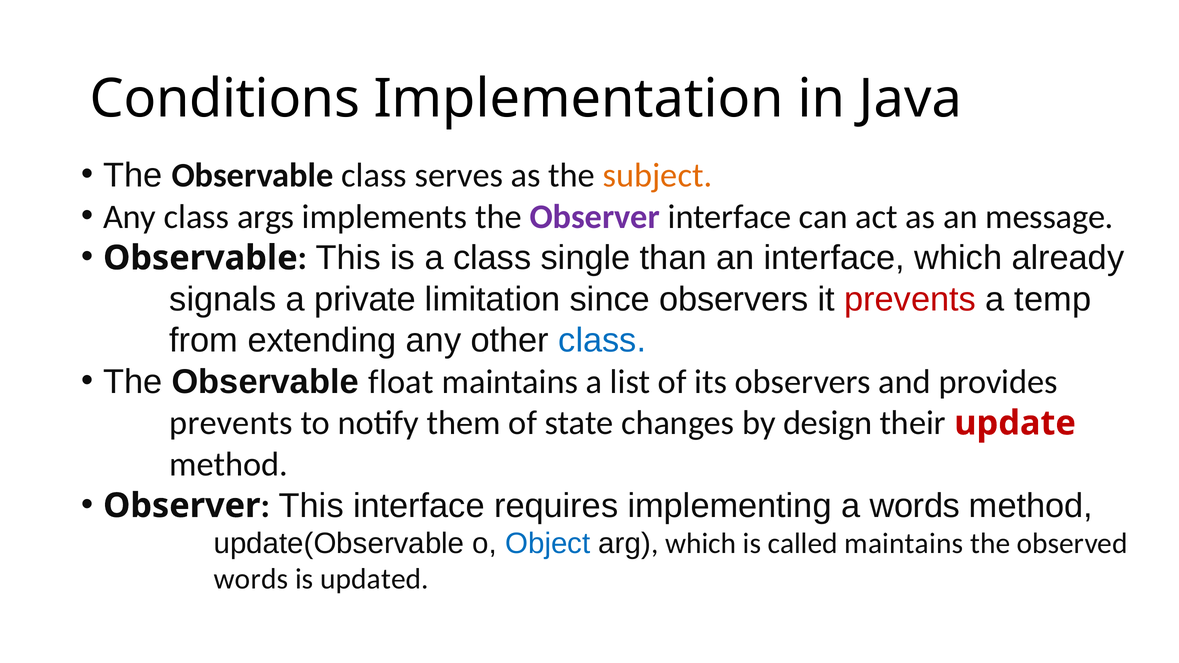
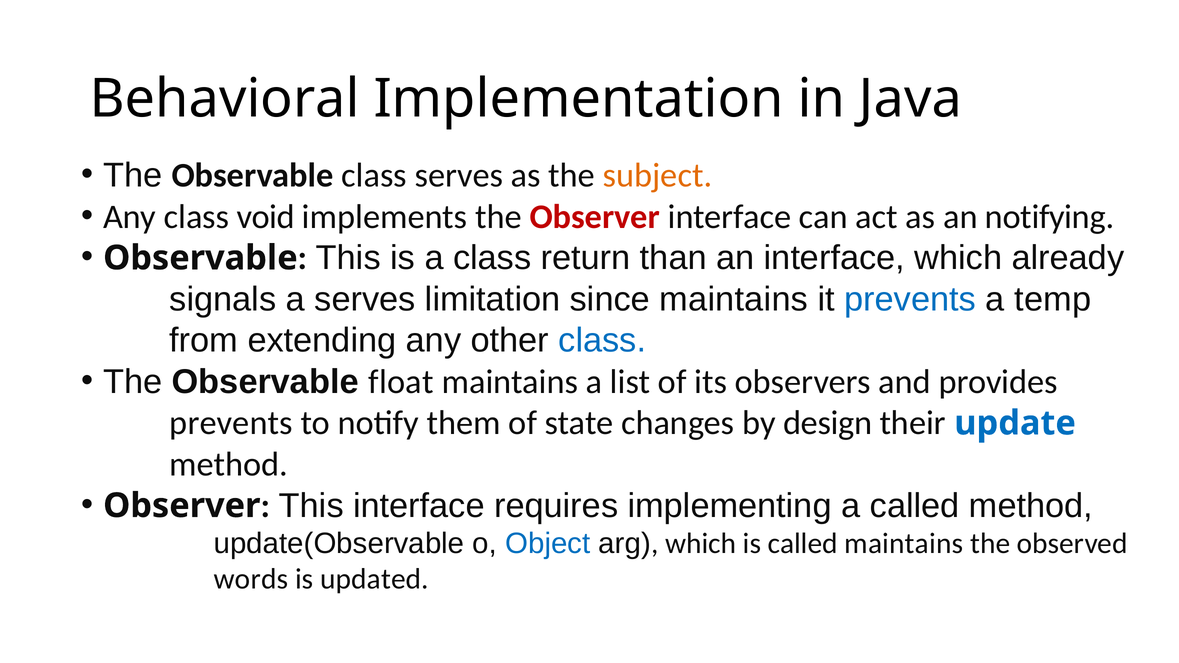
Conditions: Conditions -> Behavioral (225, 99)
args: args -> void (266, 217)
Observer colour: purple -> red (595, 217)
message: message -> notifying (1050, 217)
single: single -> return (586, 258)
a private: private -> serves (365, 299)
since observers: observers -> maintains (734, 299)
prevents colour: red -> blue (910, 299)
update colour: red -> blue (1015, 423)
a words: words -> called (915, 506)
